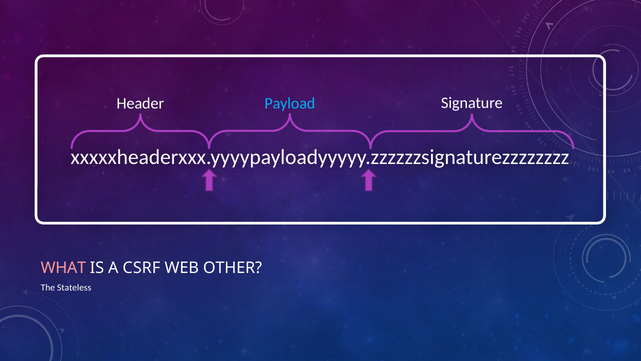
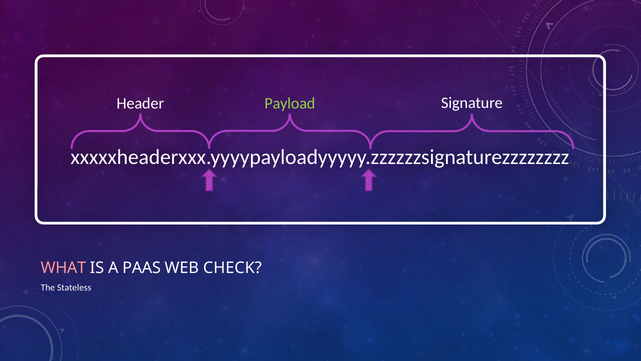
Payload colour: light blue -> light green (290, 103)
CSRF: CSRF -> PAAS (142, 268)
OTHER: OTHER -> CHECK (232, 268)
